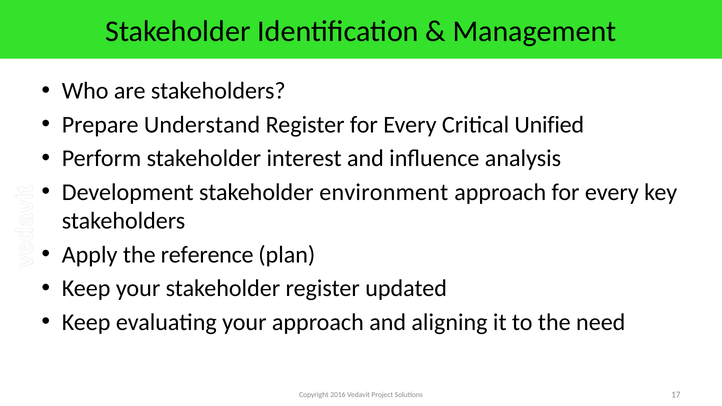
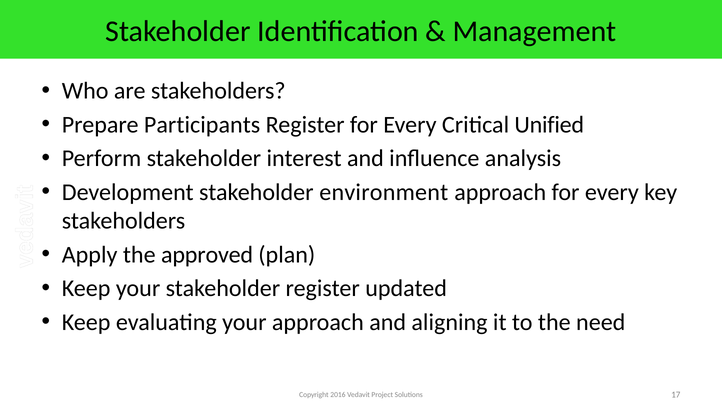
Understand: Understand -> Participants (202, 125)
reference: reference -> approved (207, 255)
